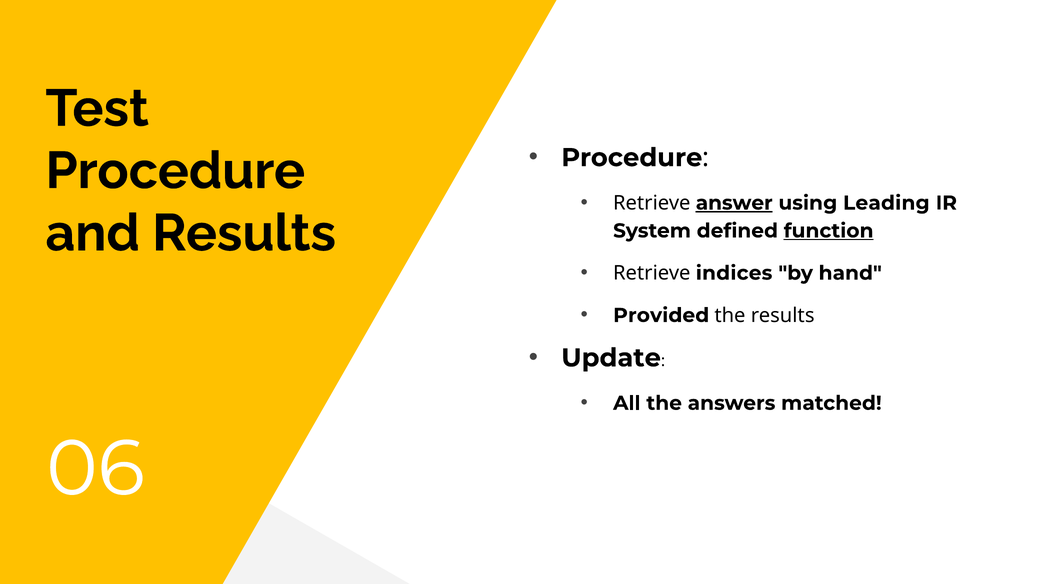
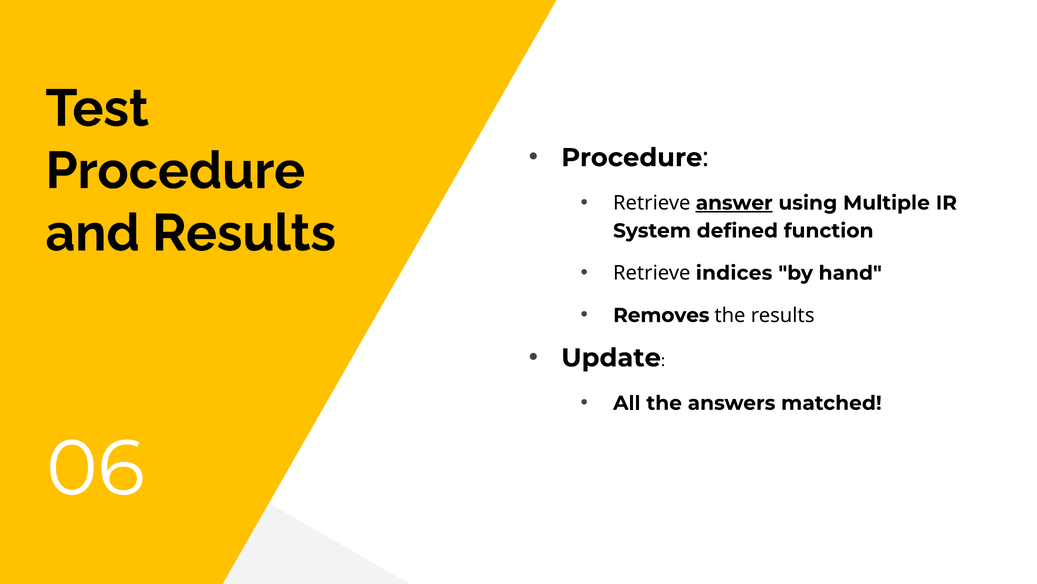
Leading: Leading -> Multiple (886, 203)
function underline: present -> none (829, 231)
Provided: Provided -> Removes (661, 315)
